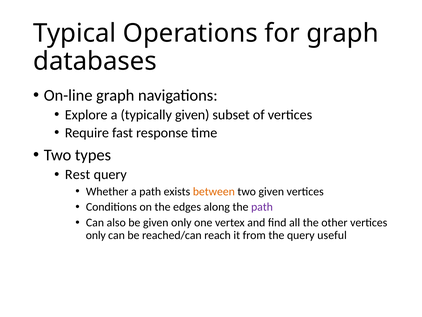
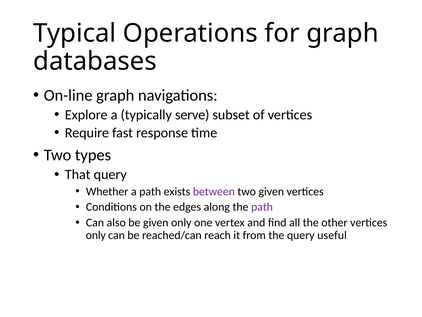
typically given: given -> serve (192, 115)
Rest: Rest -> That (78, 174)
between colour: orange -> purple (214, 191)
